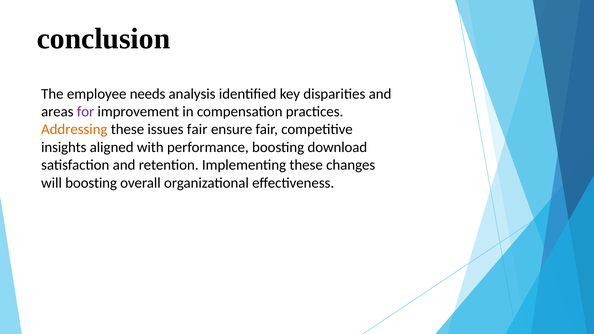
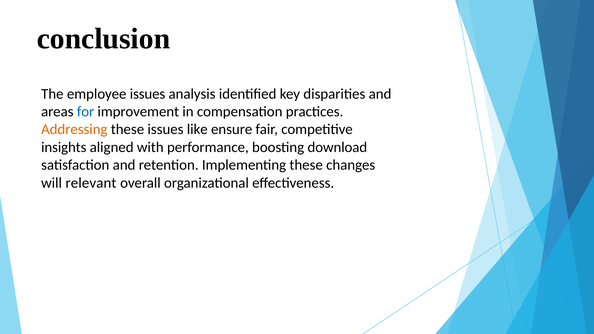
employee needs: needs -> issues (148, 94)
for colour: purple -> blue (86, 112)
issues fair: fair -> like (197, 129)
will boosting: boosting -> relevant (91, 183)
